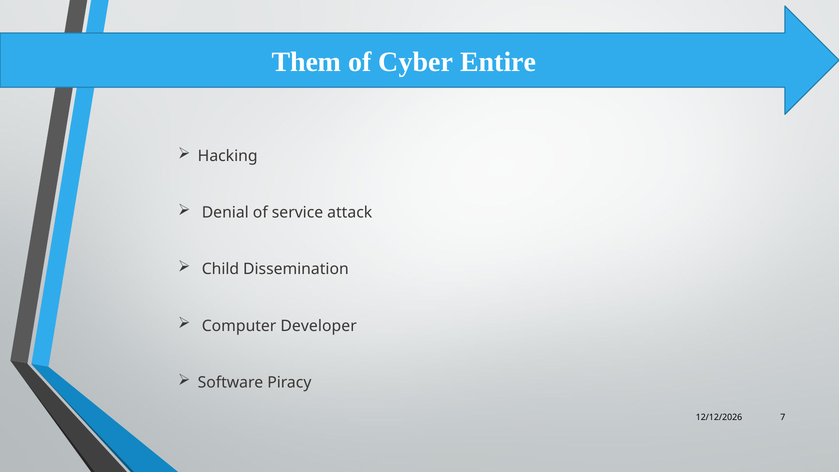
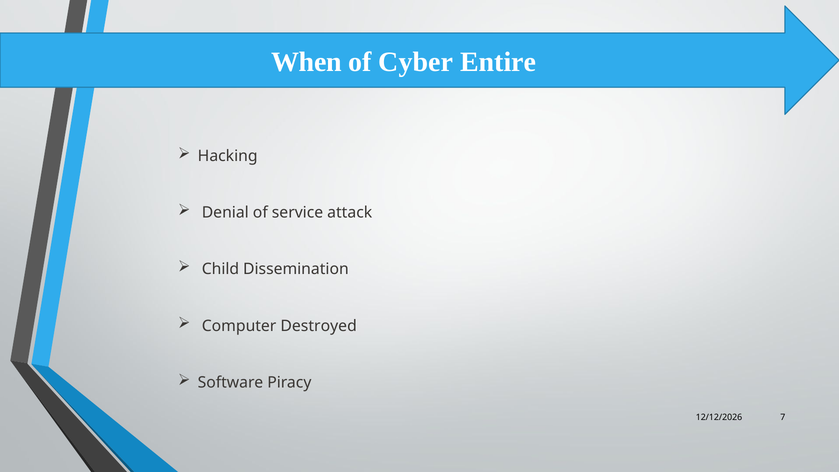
Them: Them -> When (307, 62)
Developer: Developer -> Destroyed (319, 326)
